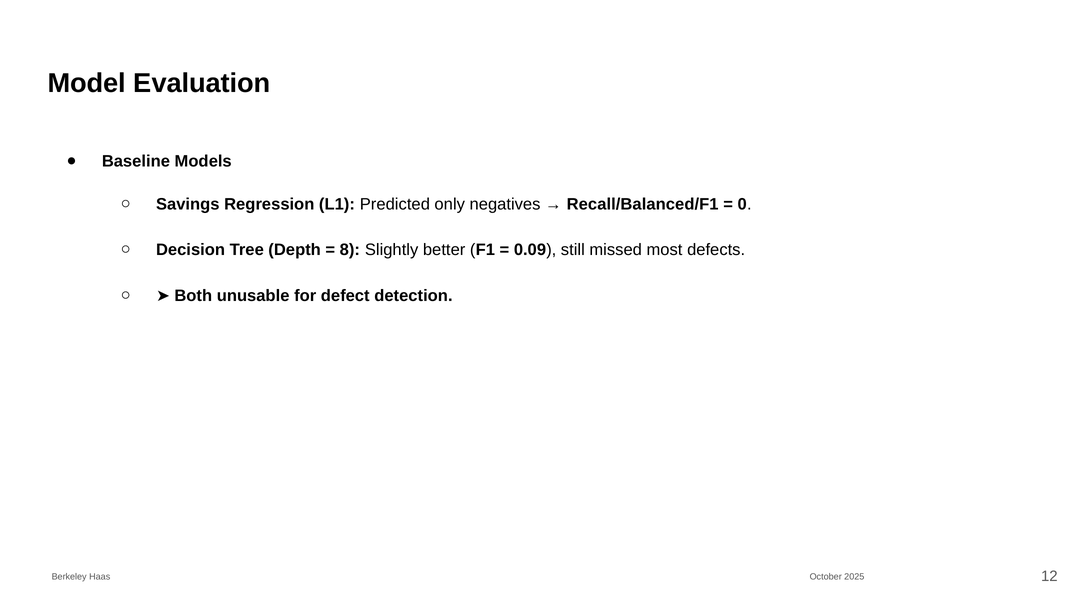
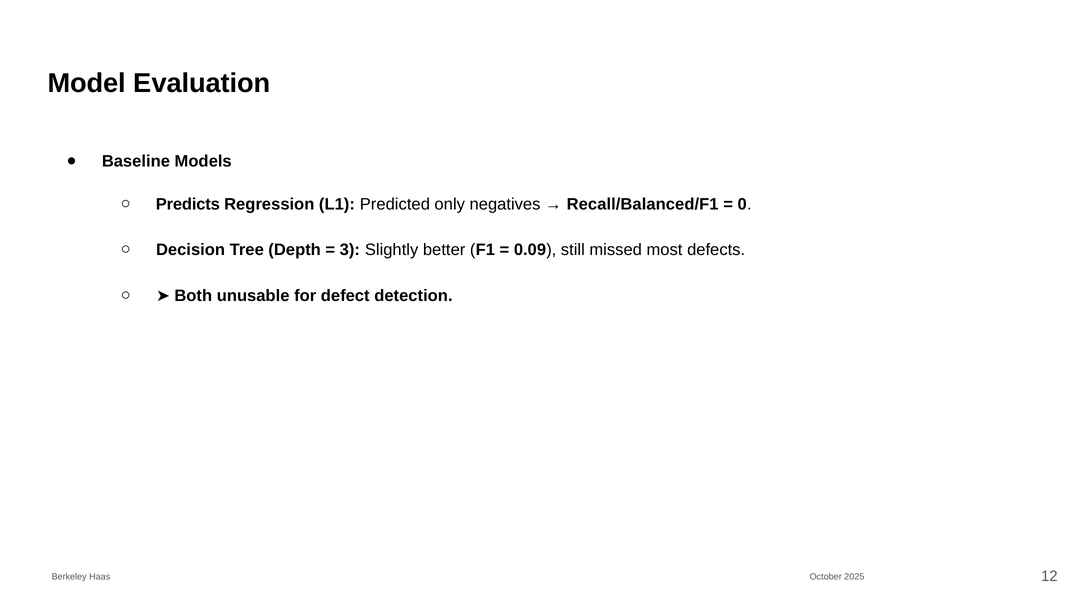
Savings: Savings -> Predicts (188, 204)
8: 8 -> 3 (350, 250)
